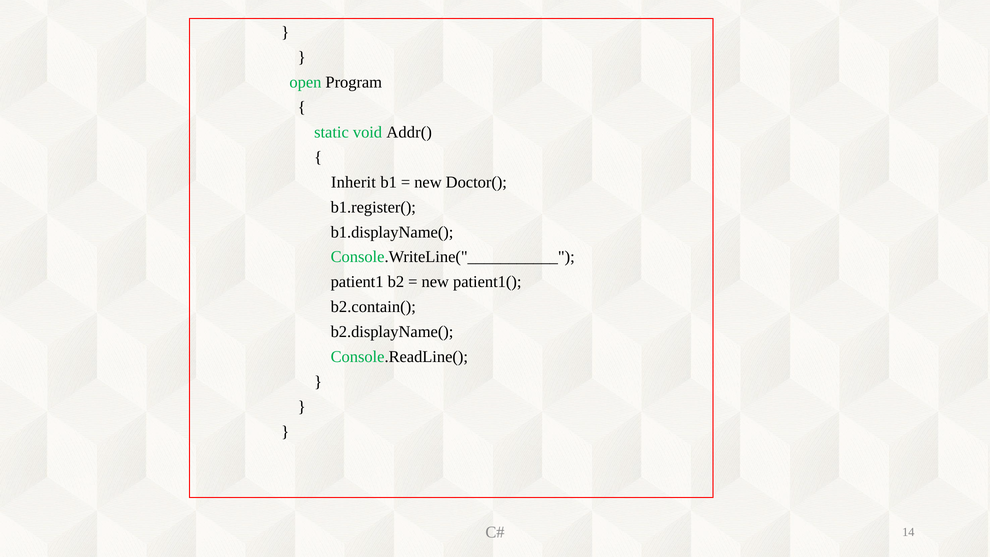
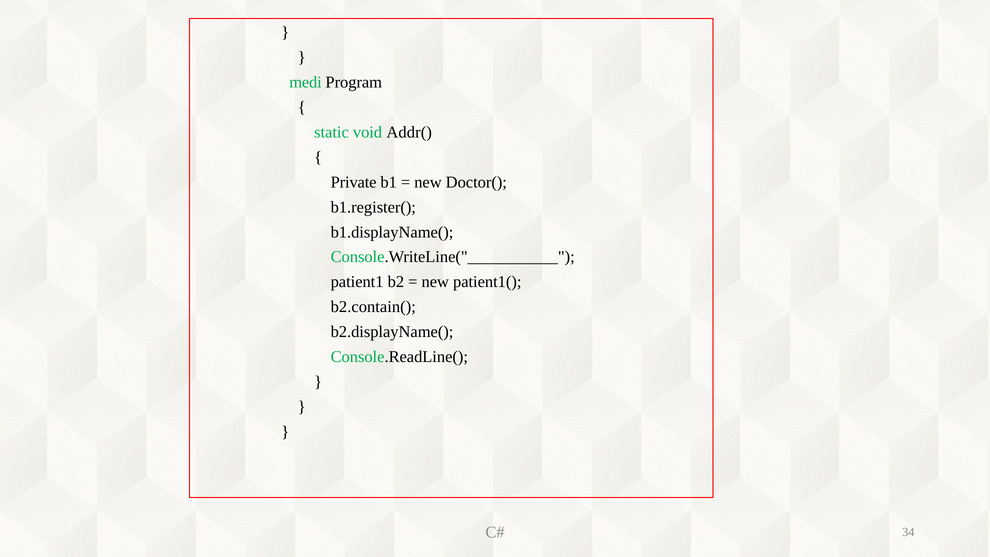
open: open -> medi (306, 82)
Inherit: Inherit -> Private (354, 182)
14: 14 -> 34 (908, 532)
